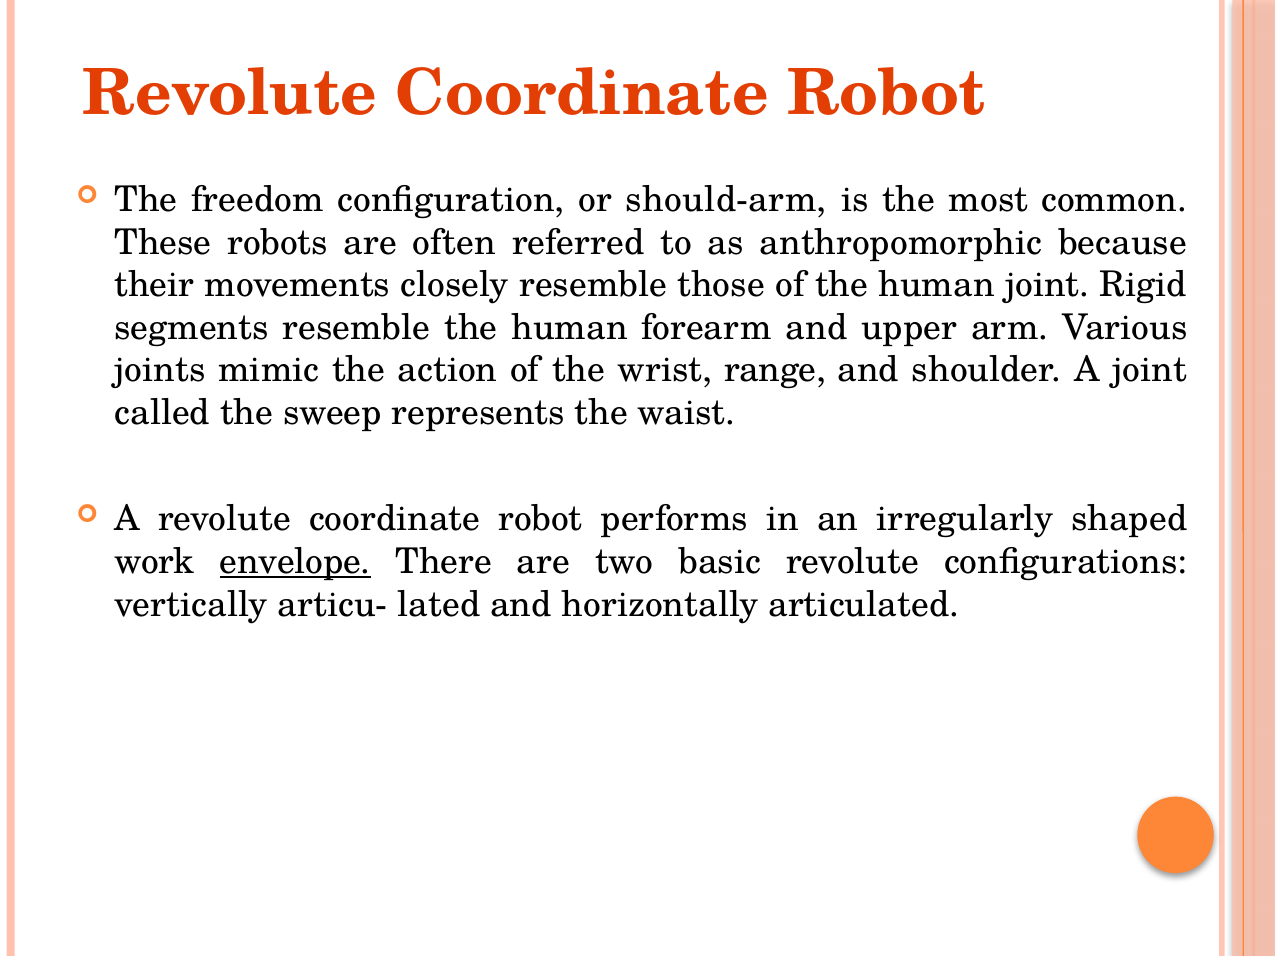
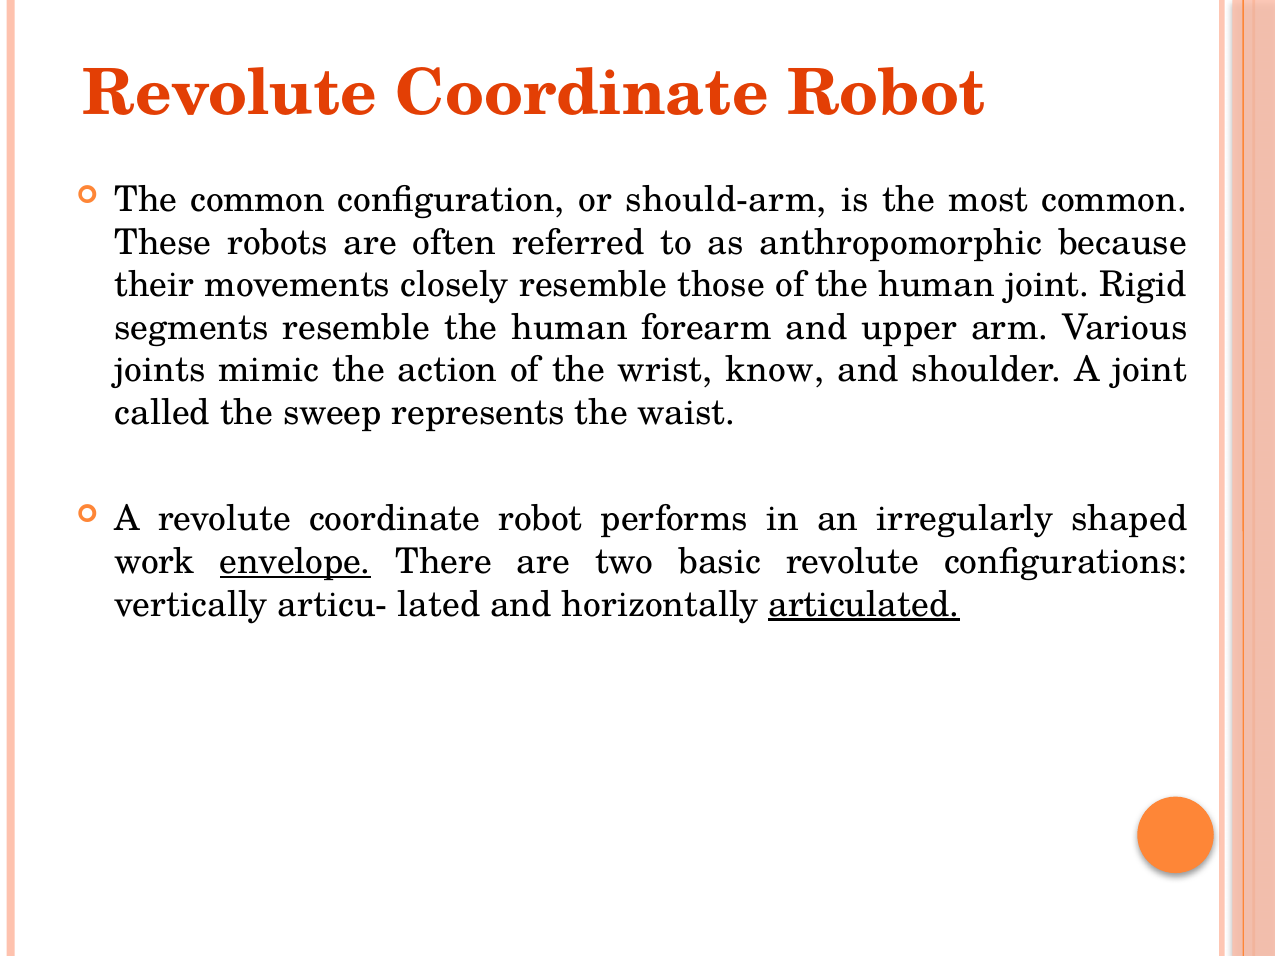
The freedom: freedom -> common (258, 200)
range: range -> know (775, 370)
articulated underline: none -> present (864, 604)
